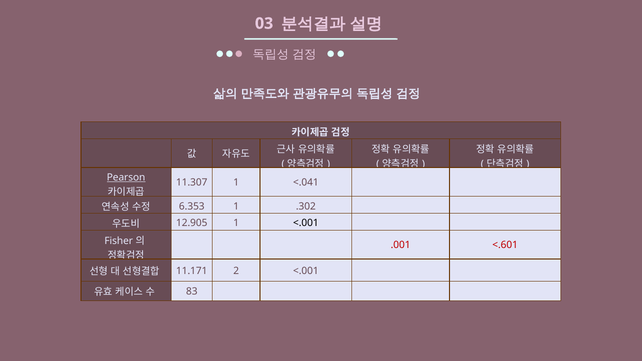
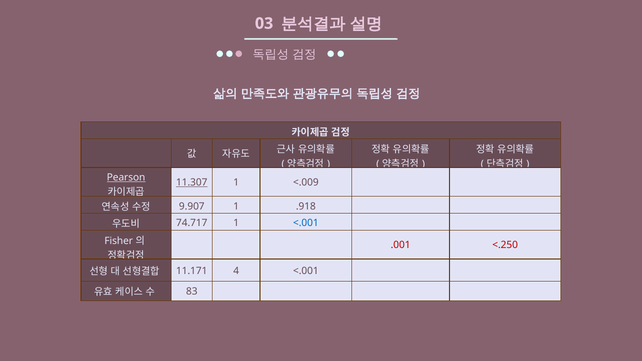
11.307 underline: none -> present (192, 183)
<.041: <.041 -> <.009 (306, 183)
6.353: 6.353 -> 9.907 (192, 206)
.302: .302 -> .918 (306, 206)
12.905: 12.905 -> 74.717 (192, 223)
<.001 colour: black -> blue (306, 223)
<.601: <.601 -> <.250 (505, 245)
2: 2 -> 4 (236, 271)
